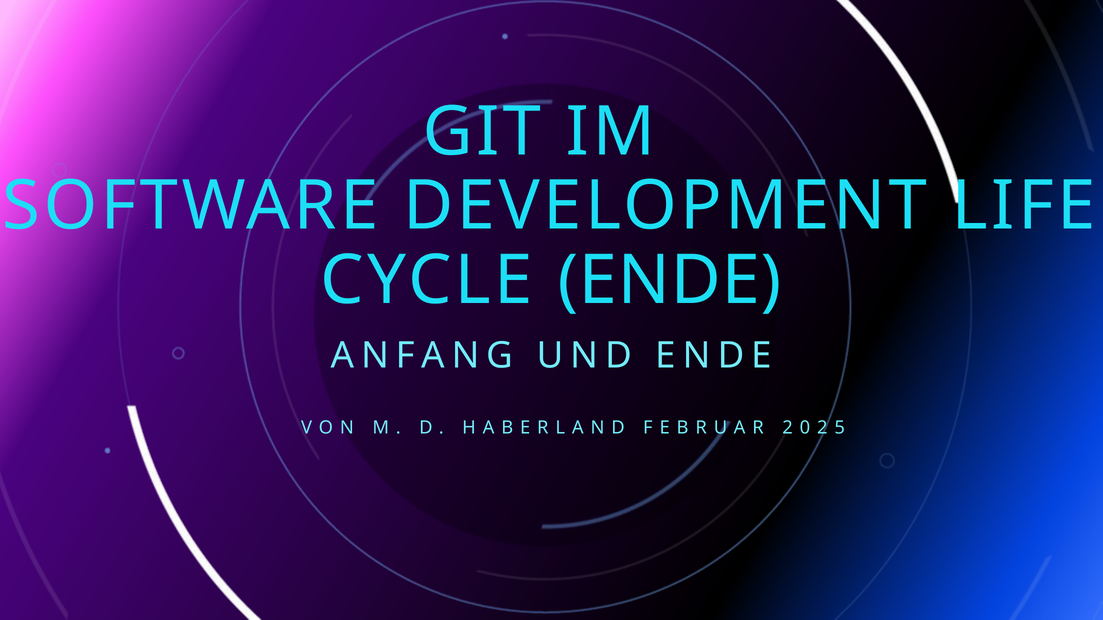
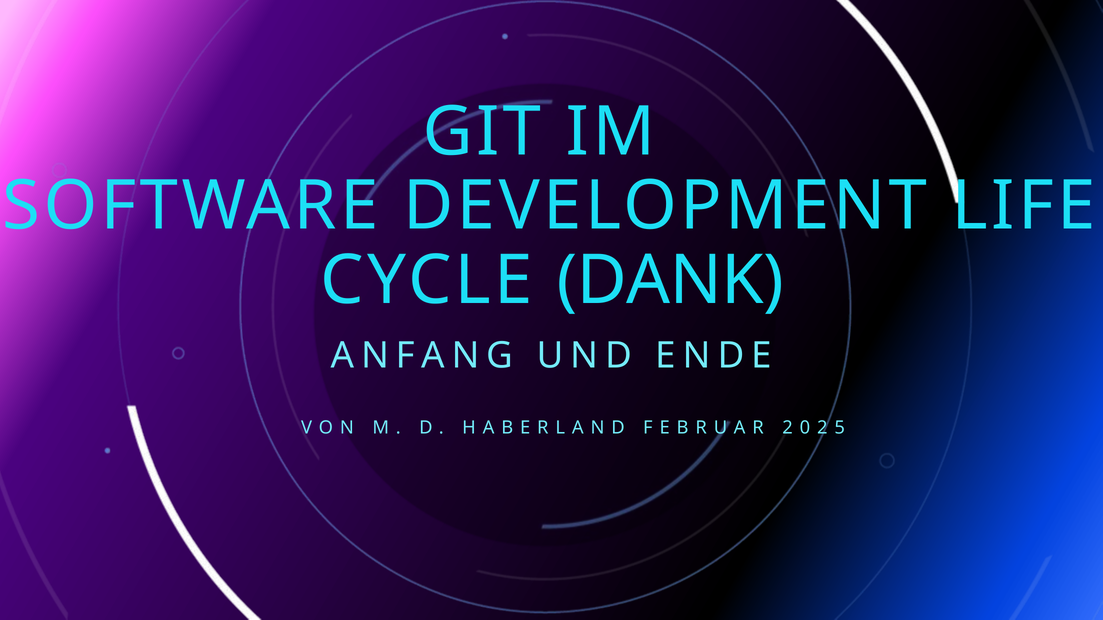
CYCLE ENDE: ENDE -> DANK (670, 281)
